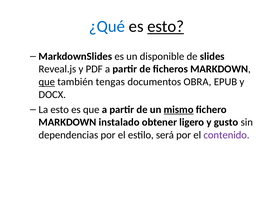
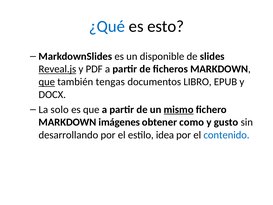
esto underline: present -> none (166, 26)
Reveal.js underline: none -> present (57, 69)
OBRA: OBRA -> LIBRO (197, 82)
La esto: esto -> solo (60, 109)
instalado: instalado -> imágenes (119, 122)
ligero: ligero -> como (192, 122)
dependencias: dependencias -> desarrollando (68, 135)
será: será -> idea (165, 135)
contenido colour: purple -> blue (226, 135)
